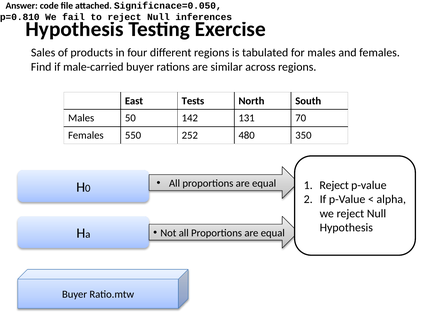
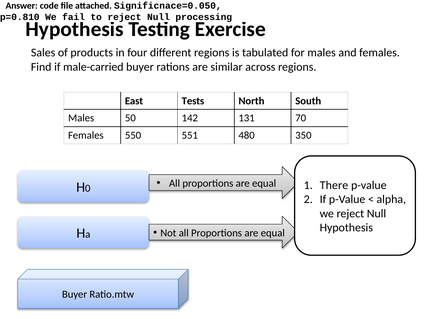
inferences: inferences -> processing (204, 17)
252: 252 -> 551 (190, 136)
Reject: Reject -> There (334, 185)
